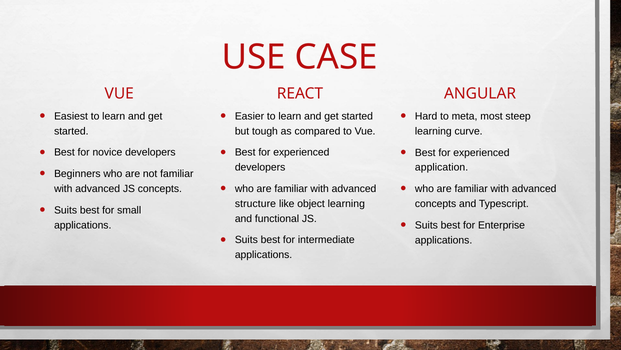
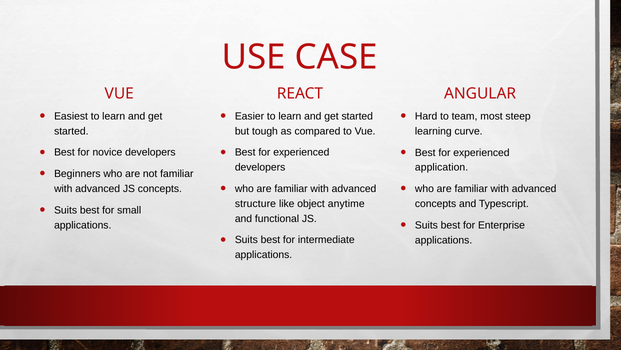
meta: meta -> team (465, 116)
object learning: learning -> anytime (346, 203)
